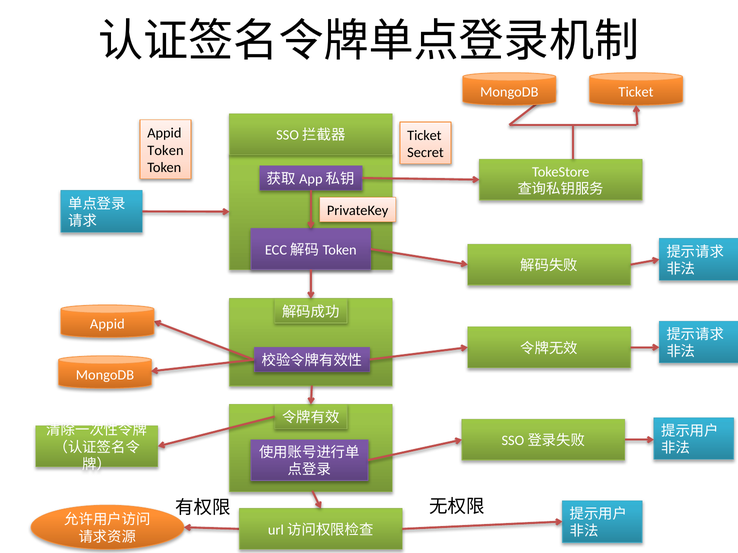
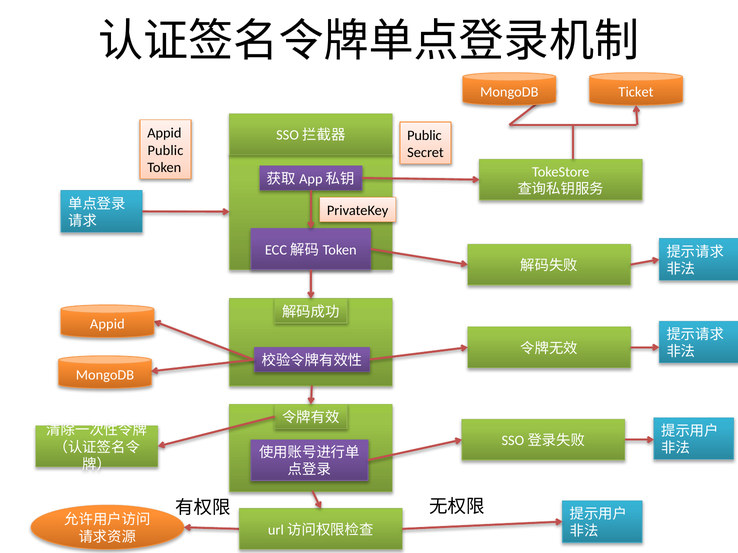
Ticket: Ticket -> Public (424, 135)
Token: Token -> Public (165, 150)
